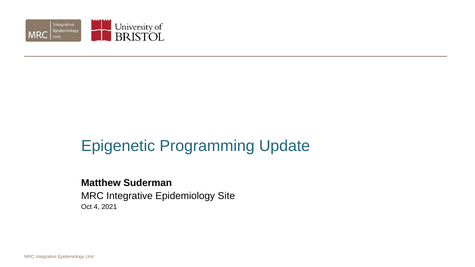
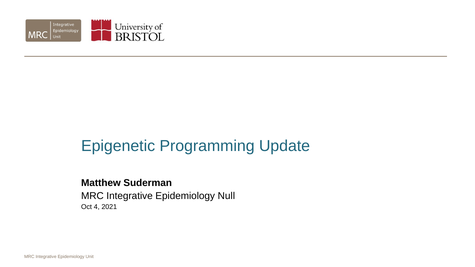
Site: Site -> Null (226, 196)
